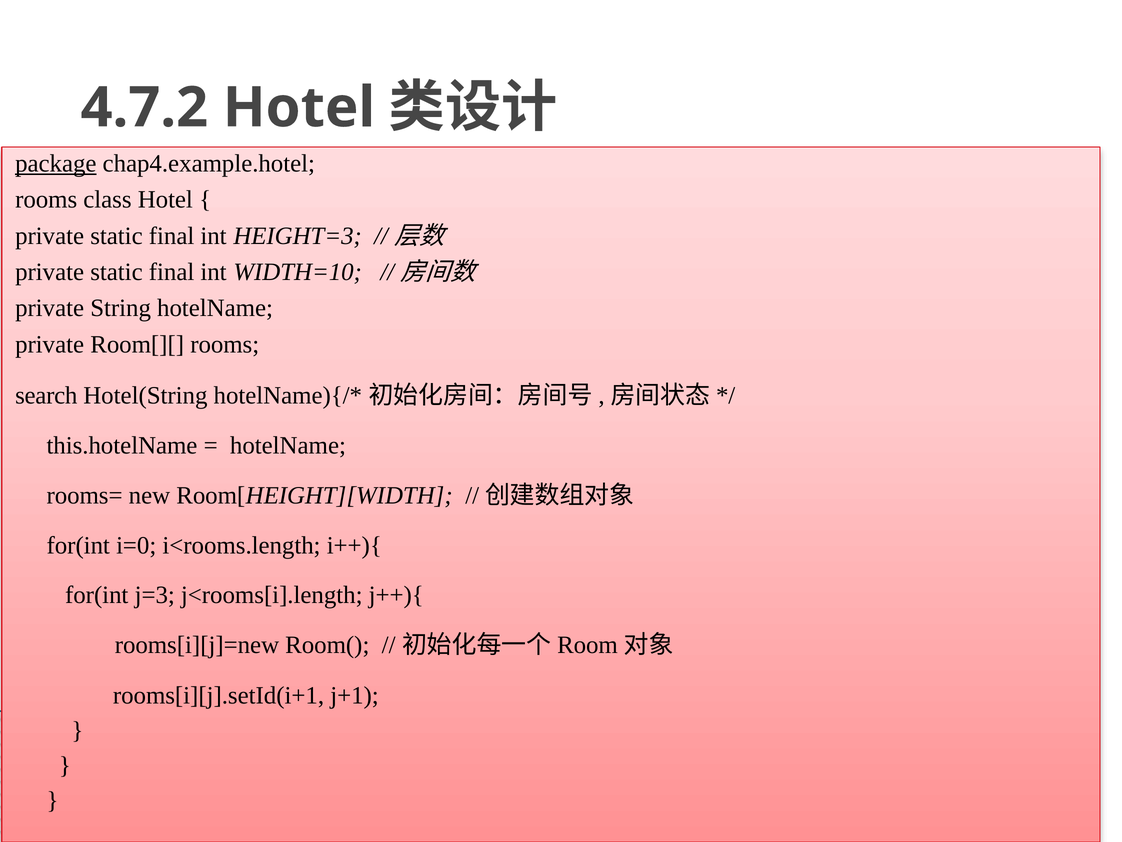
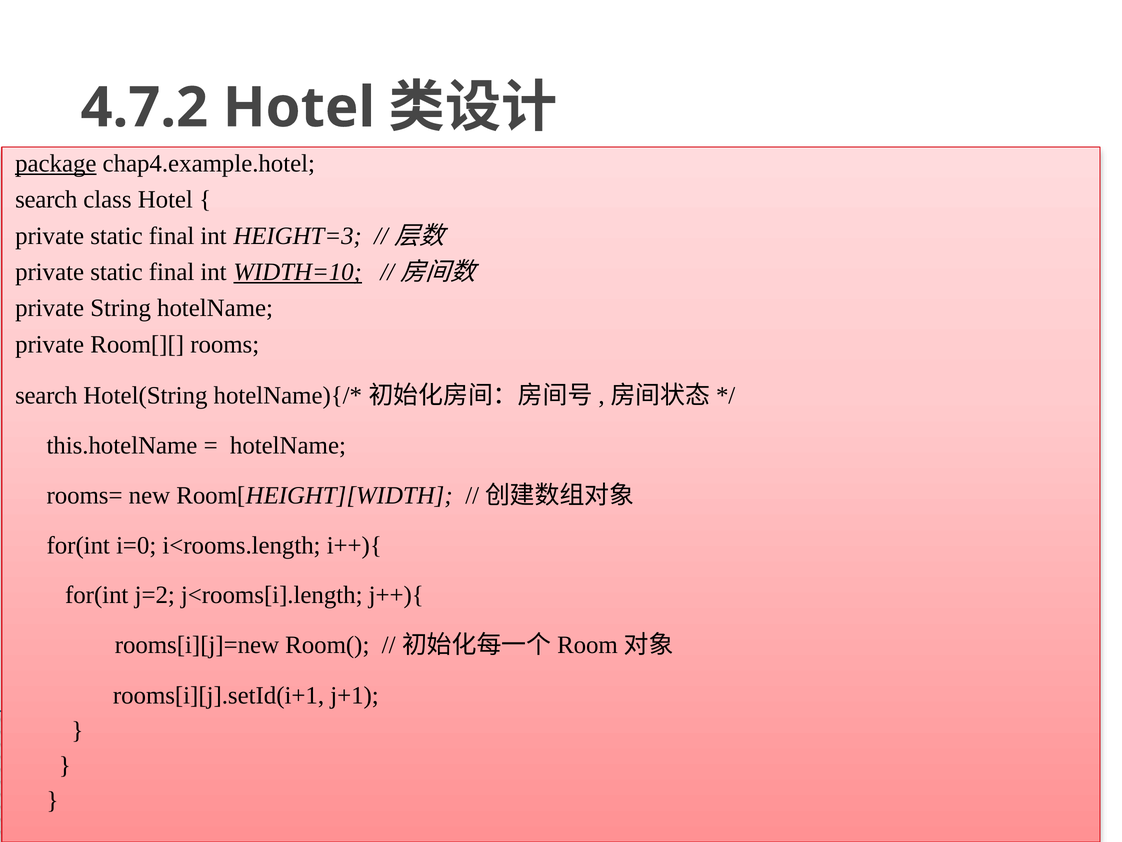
rooms: rooms -> search (46, 200)
WIDTH=10 underline: none -> present (298, 272)
j=3: j=3 -> j=2 (155, 595)
